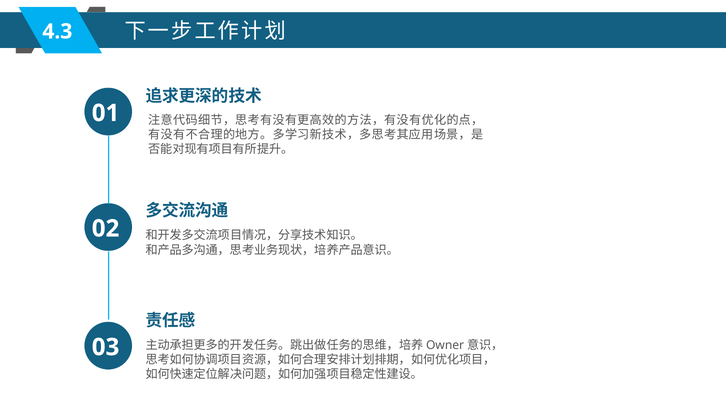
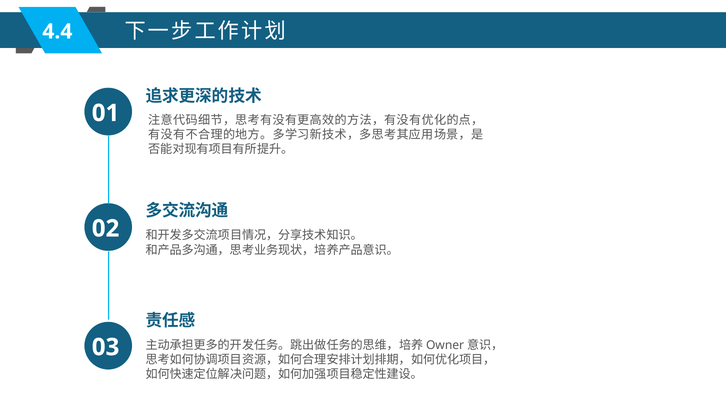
4.3: 4.3 -> 4.4 (57, 31)
